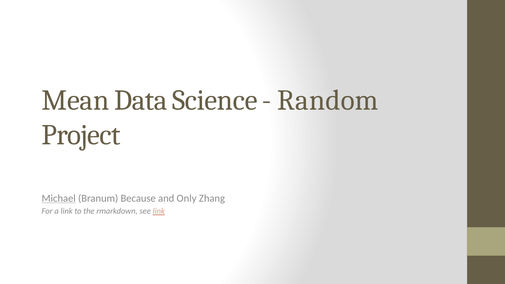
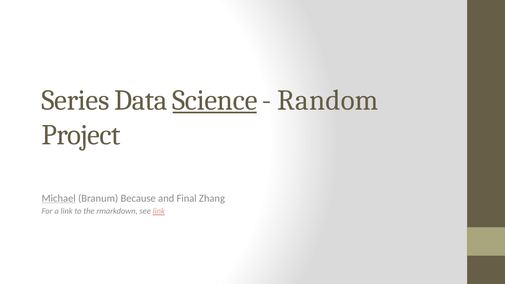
Mean: Mean -> Series (75, 100)
Science underline: none -> present (215, 100)
Only: Only -> Final (187, 198)
